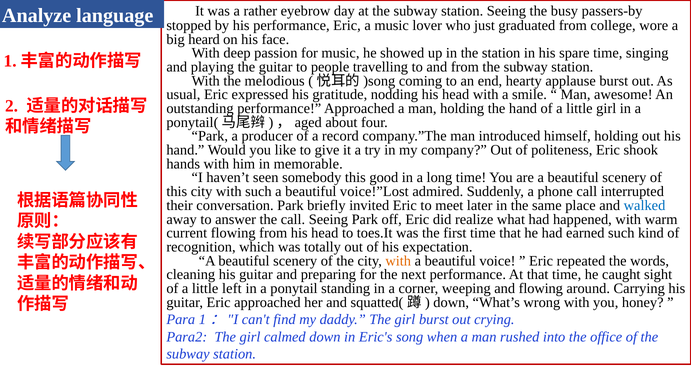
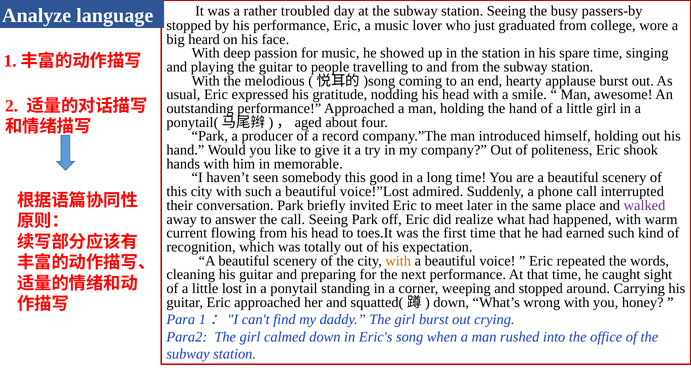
eyebrow: eyebrow -> troubled (305, 11)
walked colour: blue -> purple (645, 205)
left: left -> lost (232, 288)
and flowing: flowing -> stopped (541, 288)
